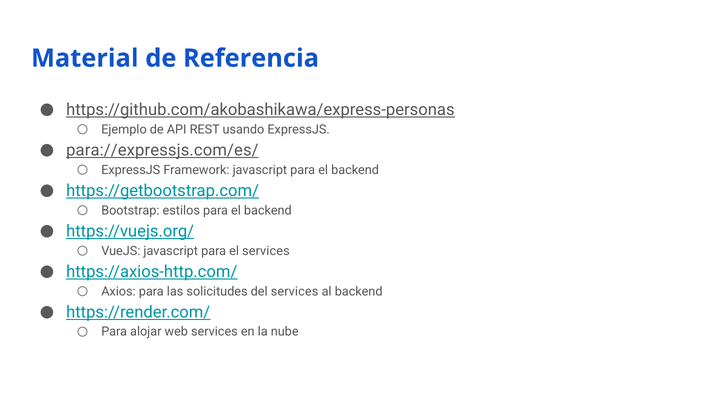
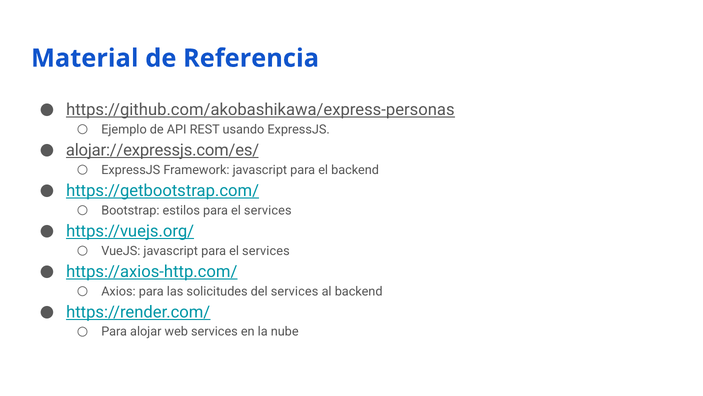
para://expressjs.com/es/: para://expressjs.com/es/ -> alojar://expressjs.com/es/ (163, 150)
estilos para el backend: backend -> services (268, 210)
